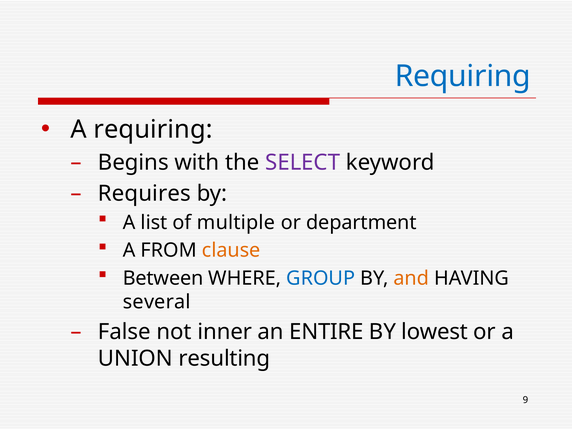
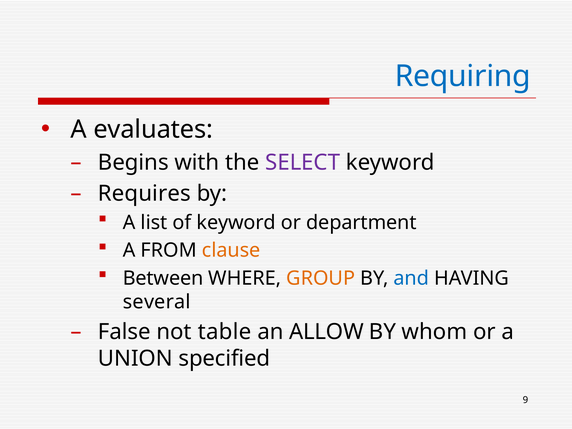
A requiring: requiring -> evaluates (153, 130)
of multiple: multiple -> keyword (236, 223)
GROUP colour: blue -> orange (321, 278)
and colour: orange -> blue (411, 278)
inner: inner -> table (225, 332)
ENTIRE: ENTIRE -> ALLOW (326, 332)
lowest: lowest -> whom (434, 332)
resulting: resulting -> specified (224, 359)
